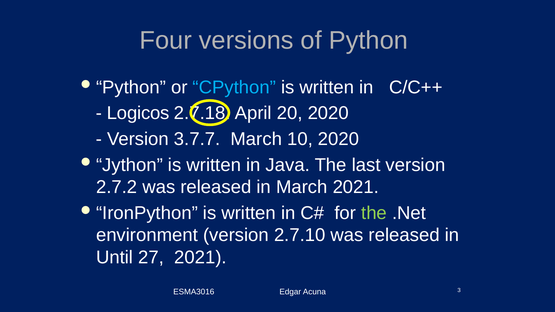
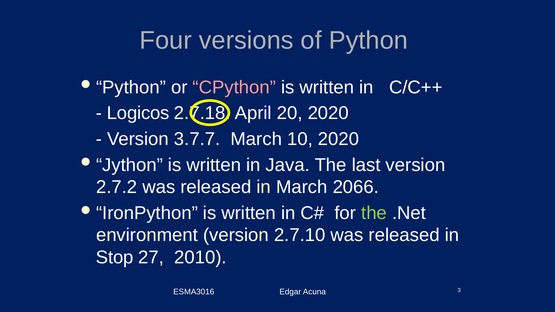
CPython colour: light blue -> pink (234, 87)
March 2021: 2021 -> 2066 (356, 187)
Until: Until -> Stop (115, 258)
27 2021: 2021 -> 2010 (200, 258)
